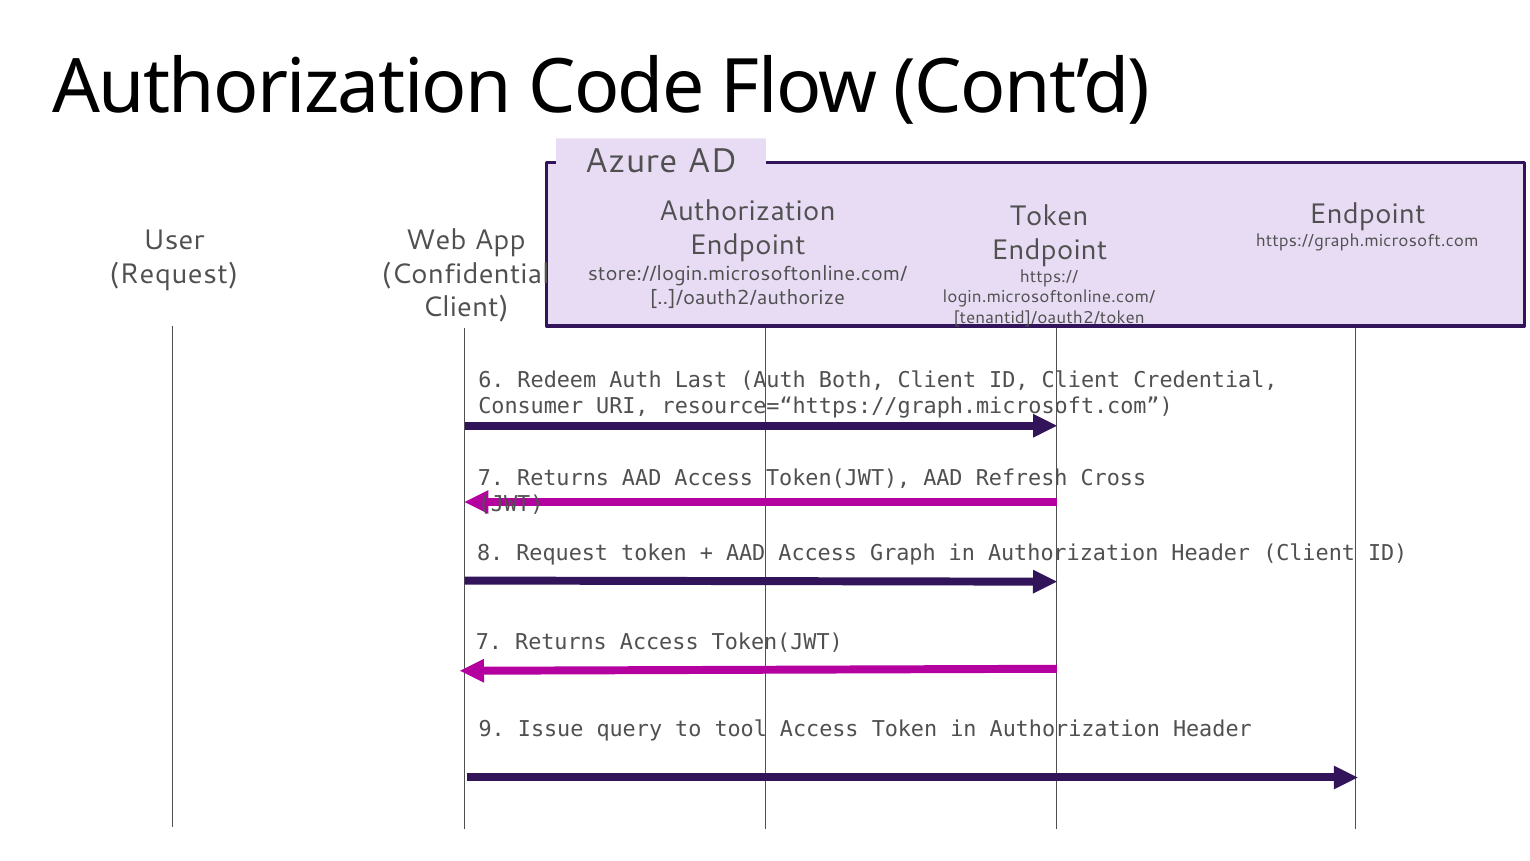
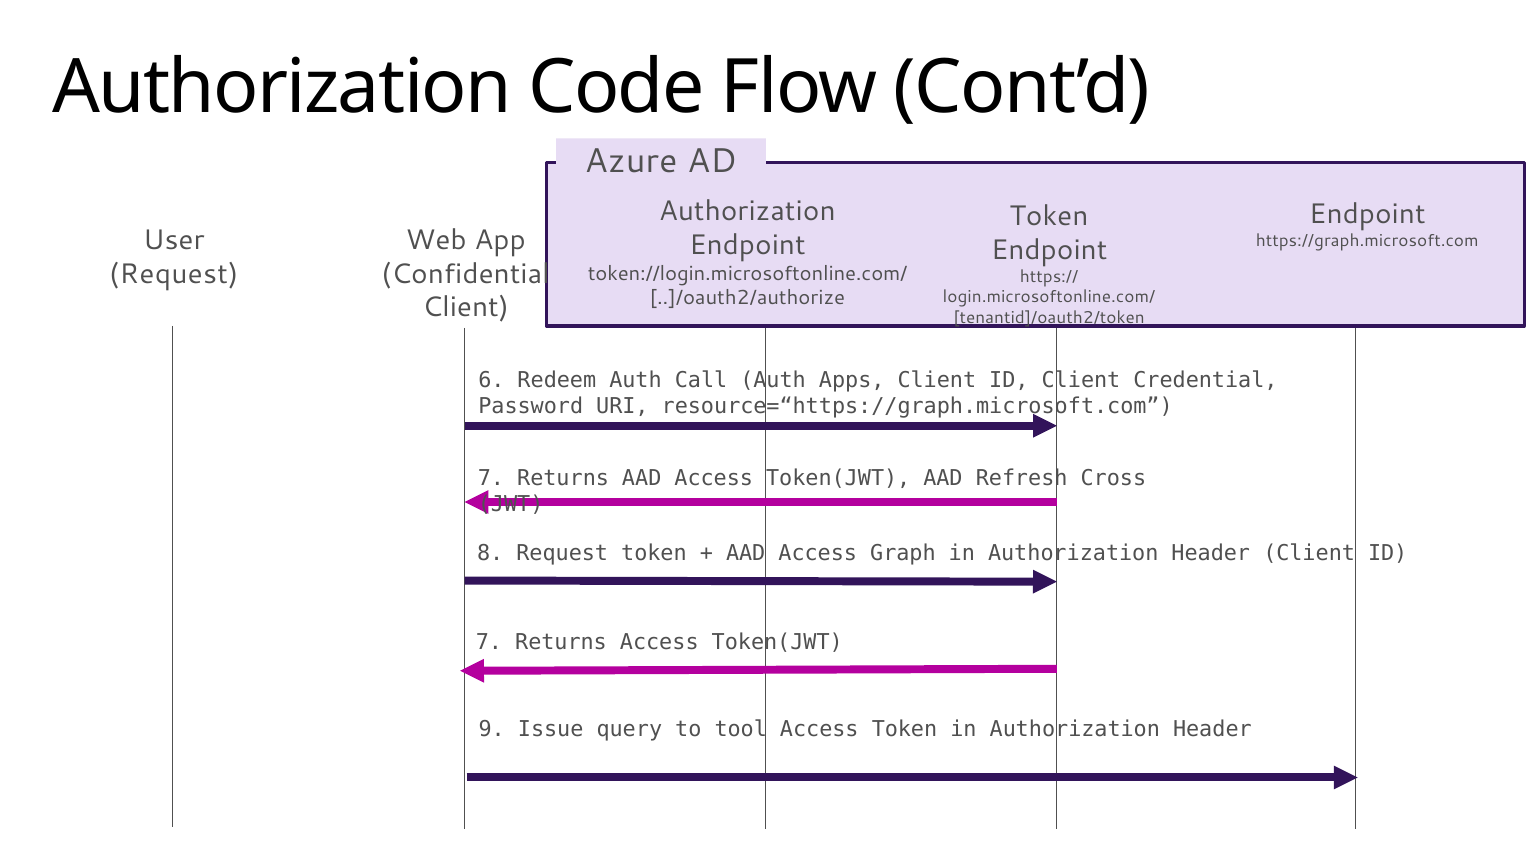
store://login.microsoftonline.com/: store://login.microsoftonline.com/ -> token://login.microsoftonline.com/ (748, 274)
Last: Last -> Call (701, 380)
Both: Both -> Apps (852, 380)
Consumer: Consumer -> Password (531, 407)
